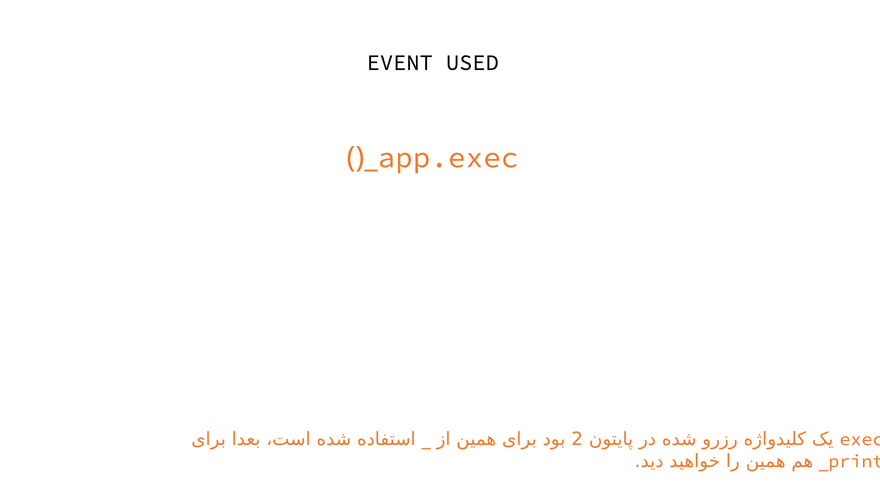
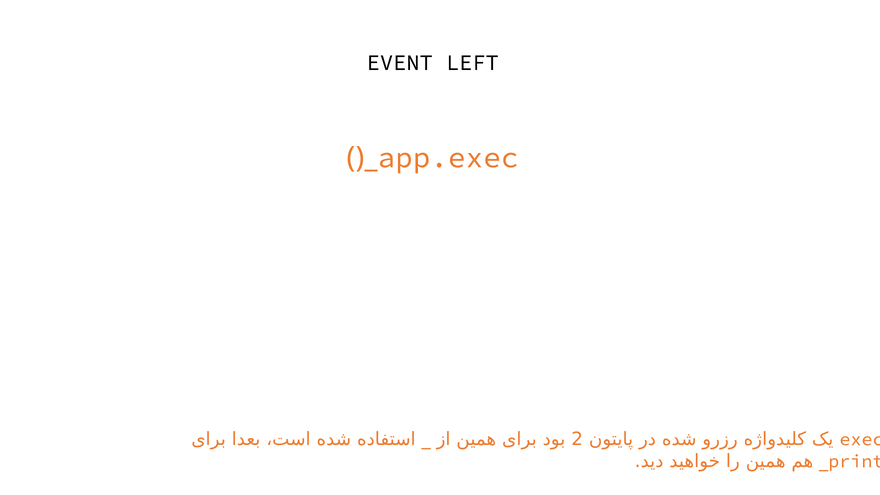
USED: USED -> LEFT (472, 63)
